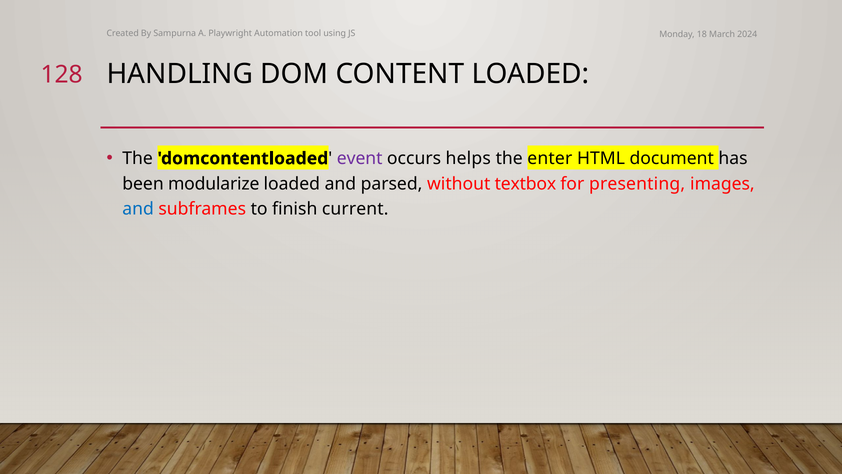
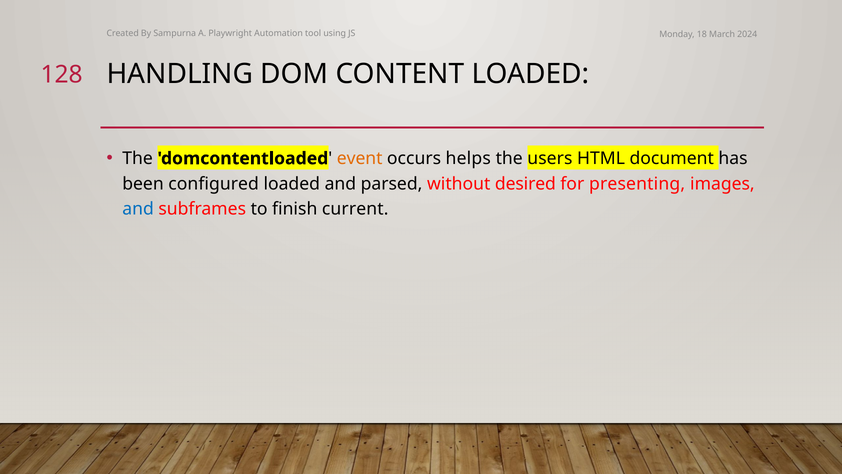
event colour: purple -> orange (360, 158)
enter: enter -> users (550, 158)
modularize: modularize -> configured (214, 184)
textbox: textbox -> desired (525, 184)
